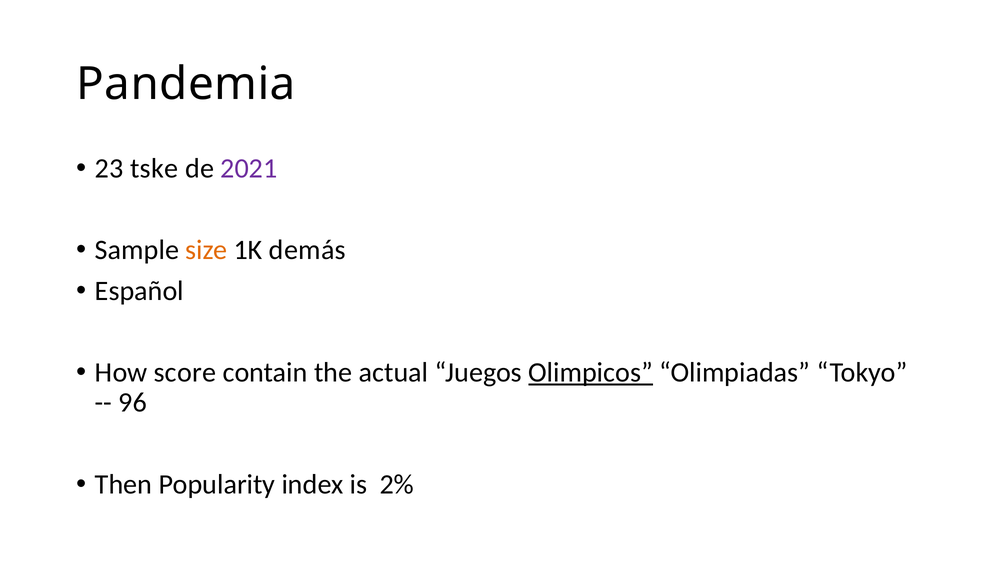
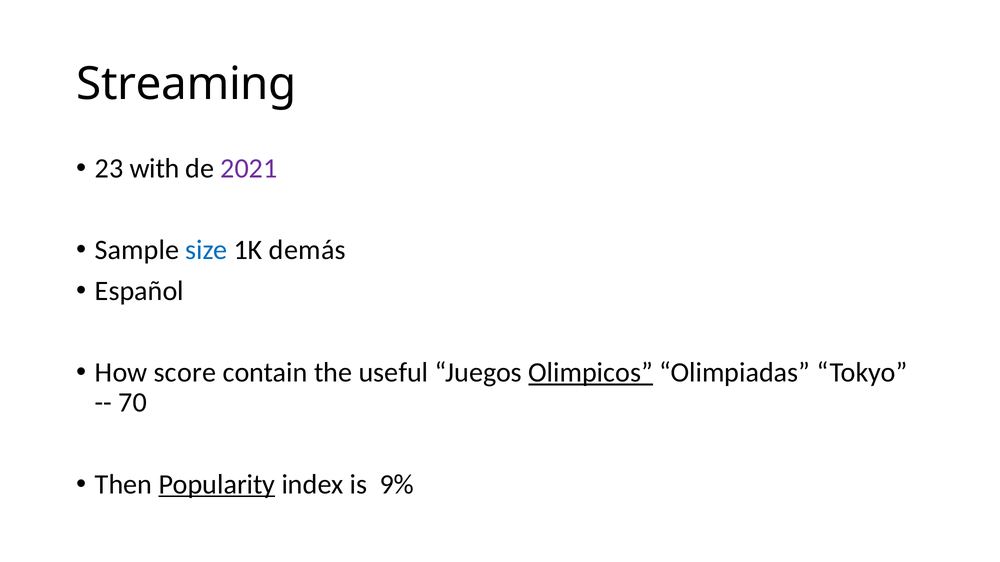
Pandemia: Pandemia -> Streaming (186, 84)
tske: tske -> with (155, 169)
size colour: orange -> blue (206, 250)
actual: actual -> useful (394, 373)
96: 96 -> 70 (133, 403)
Popularity underline: none -> present (217, 485)
2%: 2% -> 9% (397, 485)
